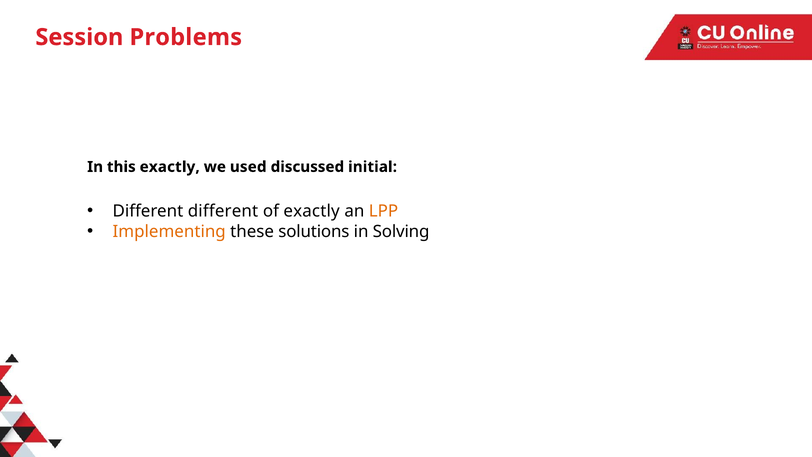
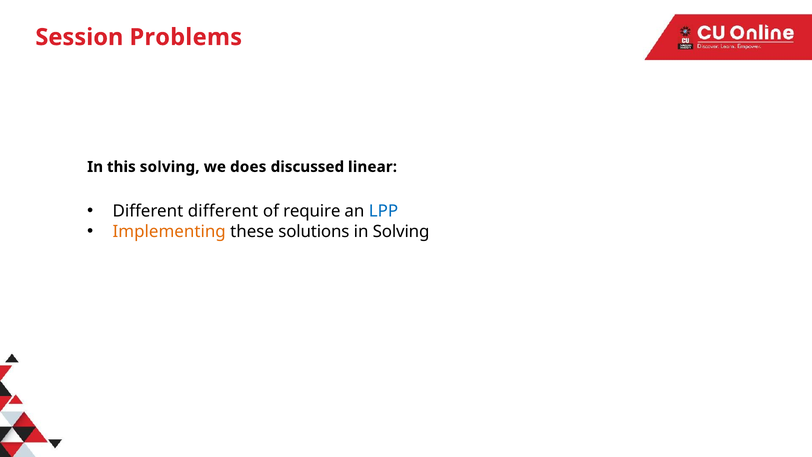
this exactly: exactly -> solving (170, 167)
used: used -> does (248, 167)
initial: initial -> linear (373, 167)
of exactly: exactly -> require (312, 211)
LPP colour: orange -> blue (383, 211)
